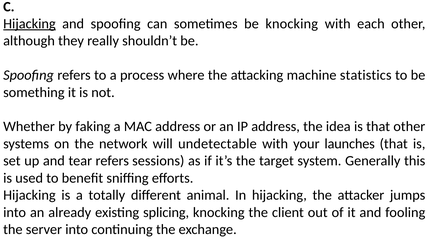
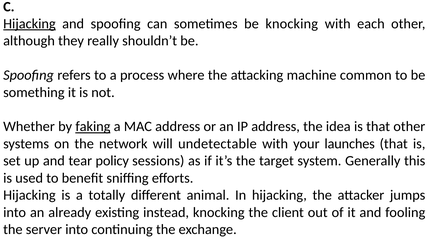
statistics: statistics -> common (366, 75)
faking underline: none -> present (93, 127)
tear refers: refers -> policy (112, 161)
splicing: splicing -> instead (166, 213)
